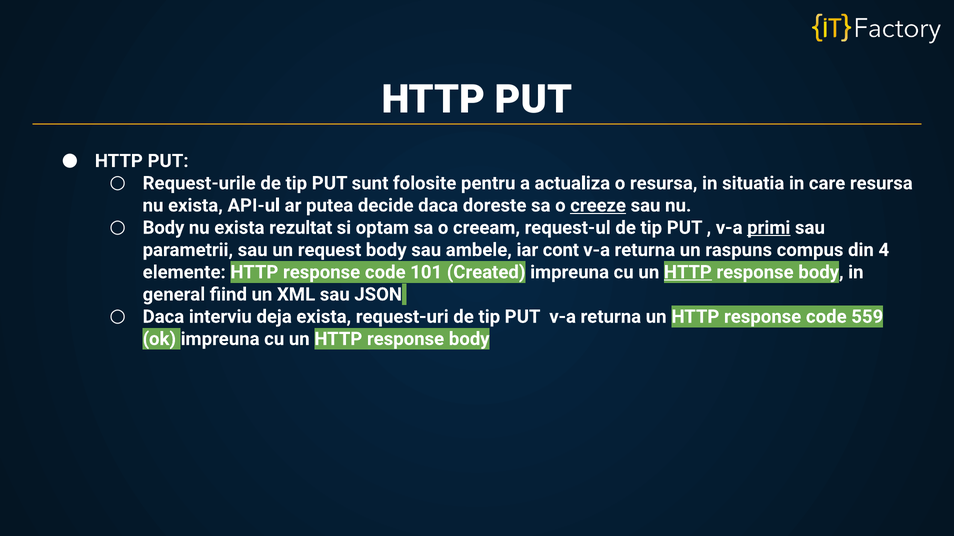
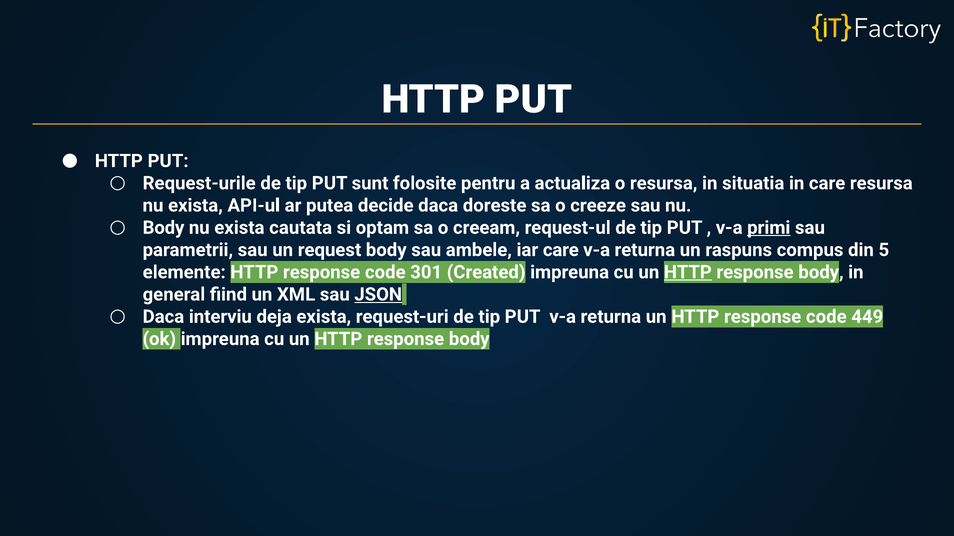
creeze underline: present -> none (598, 206)
rezultat: rezultat -> cautata (301, 228)
iar cont: cont -> care (561, 250)
4: 4 -> 5 (884, 250)
101: 101 -> 301 (426, 272)
JSON underline: none -> present (378, 295)
559: 559 -> 449 (867, 317)
